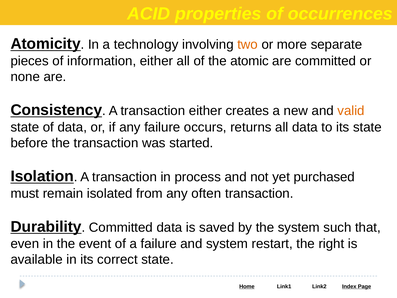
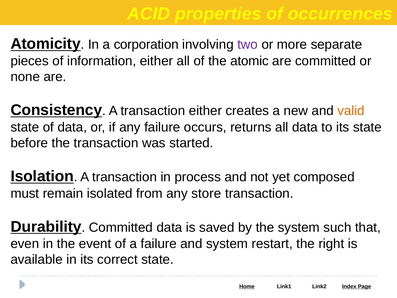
technology: technology -> corporation (146, 45)
two colour: orange -> purple (248, 45)
purchased: purchased -> composed (324, 177)
often: often -> store (206, 193)
